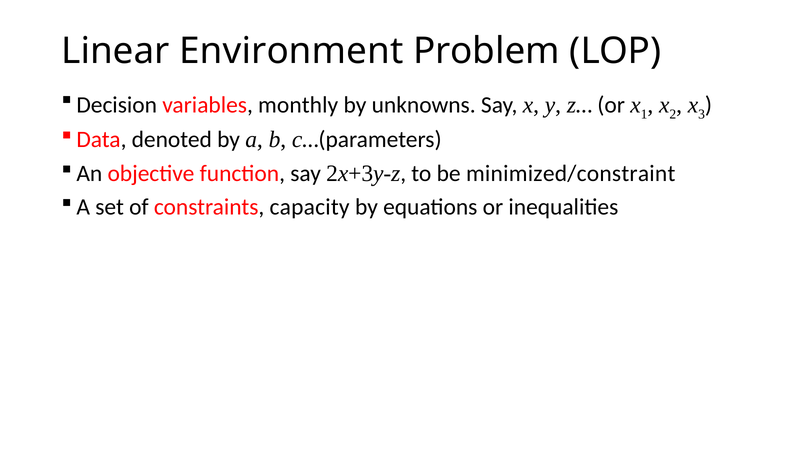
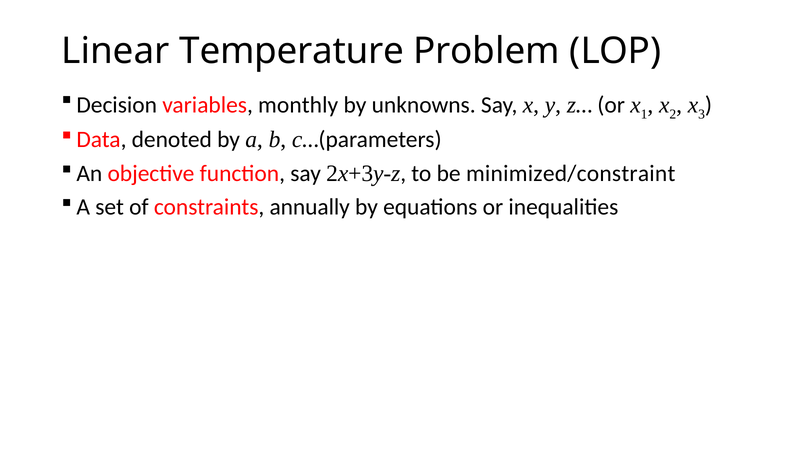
Environment: Environment -> Temperature (292, 51)
capacity: capacity -> annually (310, 207)
